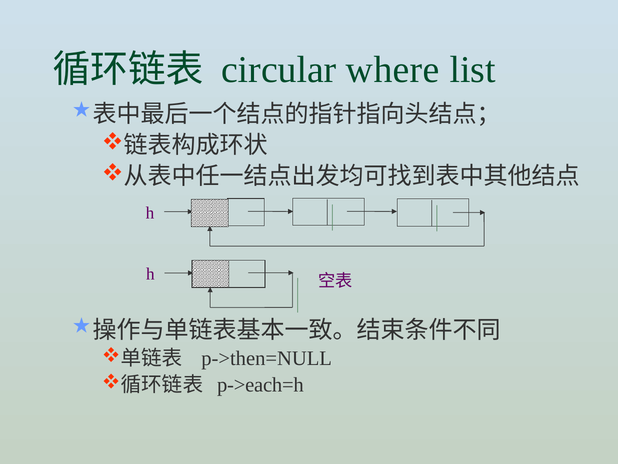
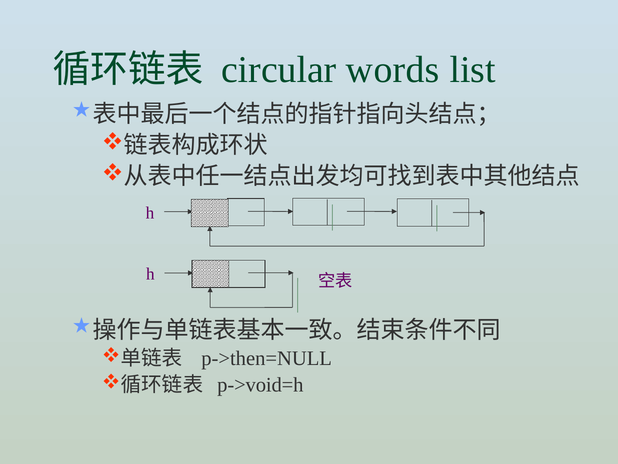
where: where -> words (393, 70)
p->each=h: p->each=h -> p->void=h (260, 384)
